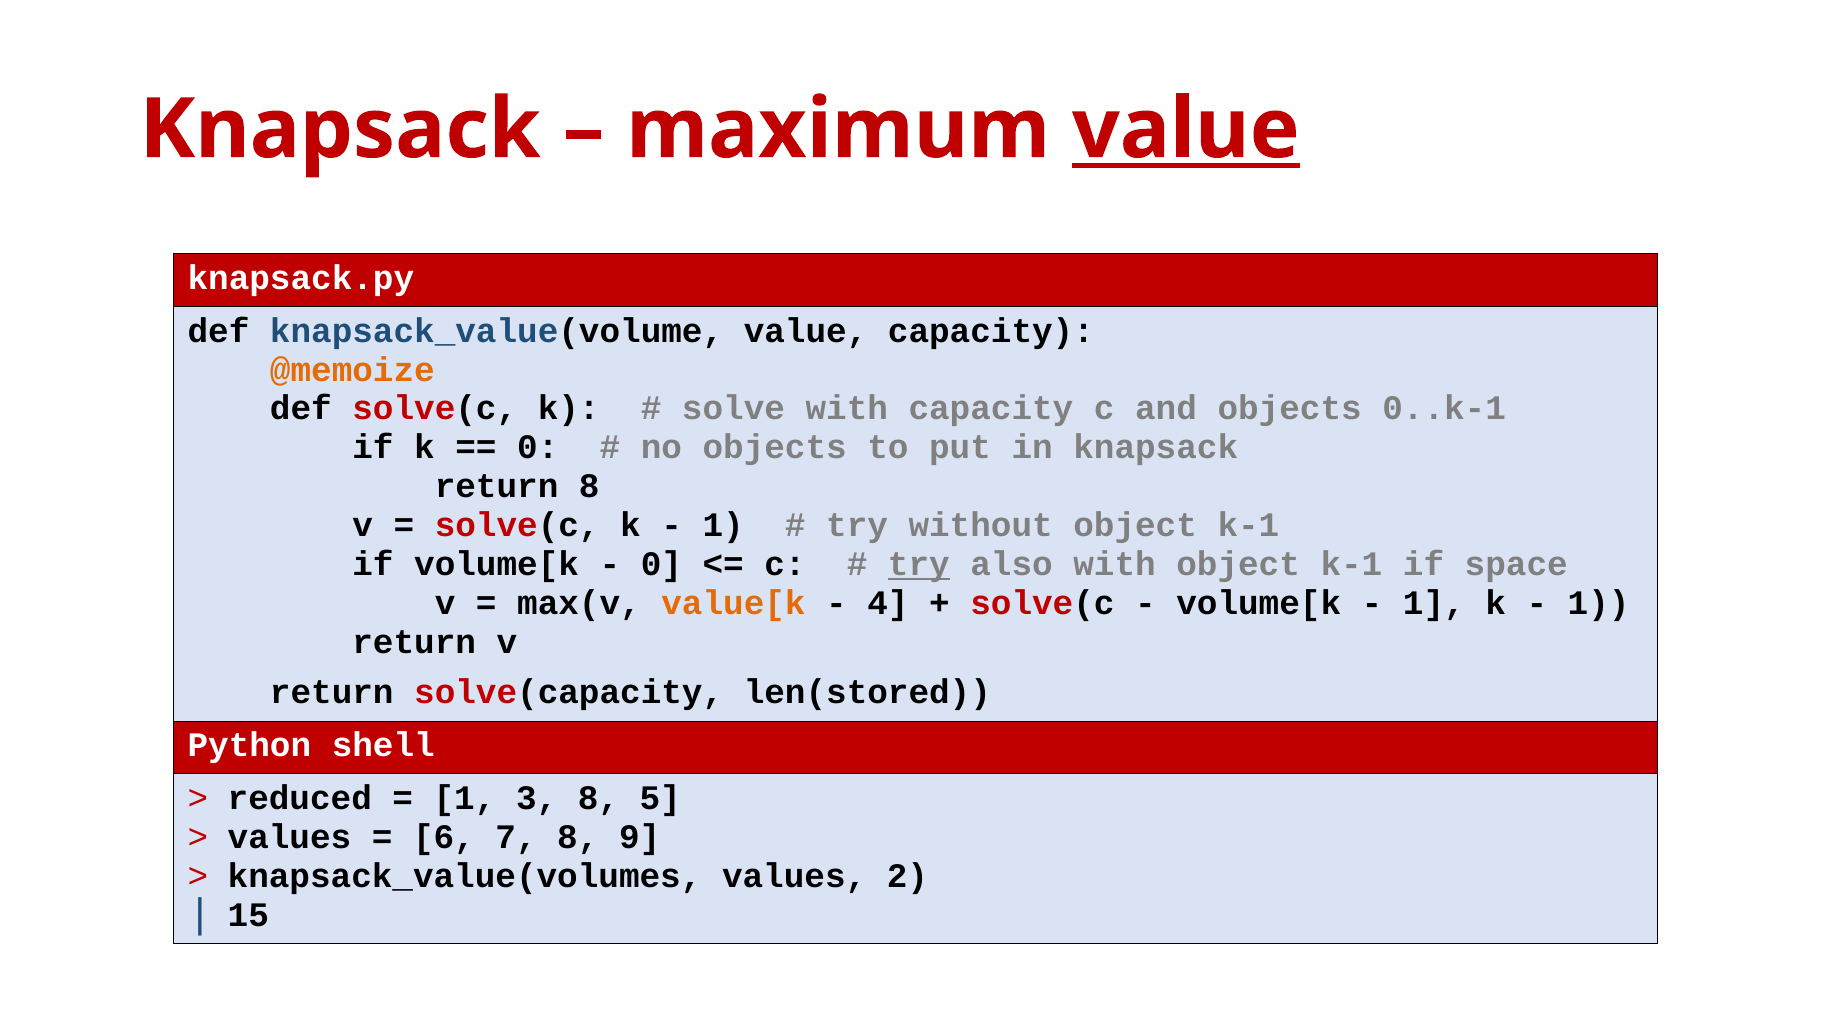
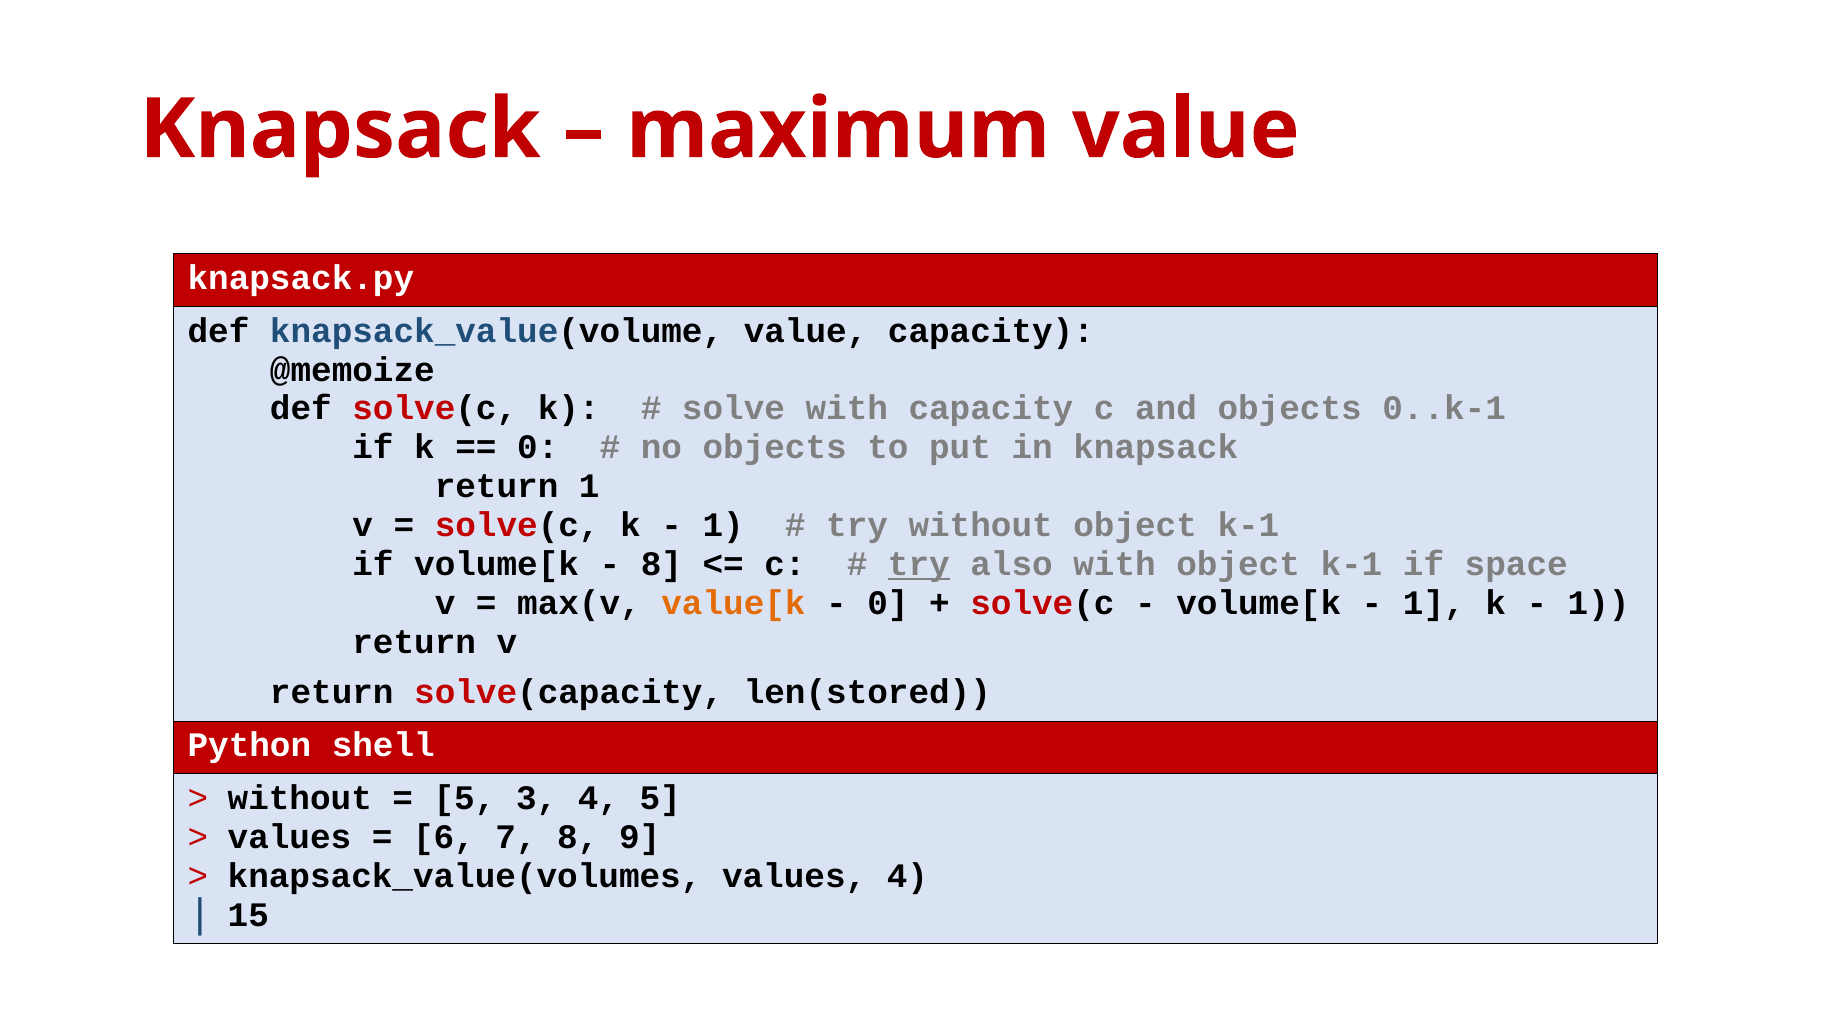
value underline: present -> none (1186, 129)
@memoize colour: orange -> black (352, 370)
return 8: 8 -> 1 (589, 486)
0: 0 -> 8 (661, 564)
4: 4 -> 0 (888, 603)
reduced: reduced -> without (300, 798)
1: 1 -> 5 (465, 798)
3 8: 8 -> 4 (598, 798)
values 2: 2 -> 4 (907, 876)
